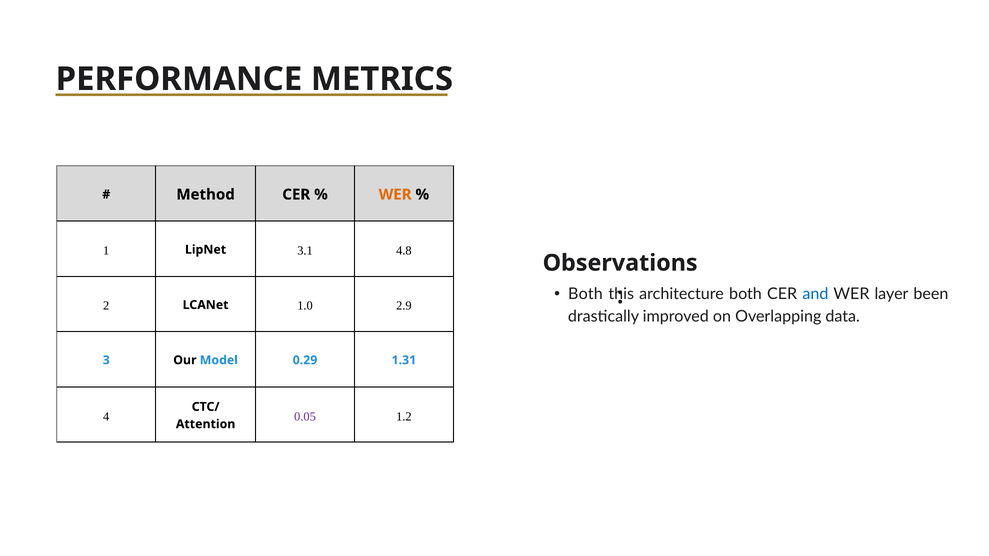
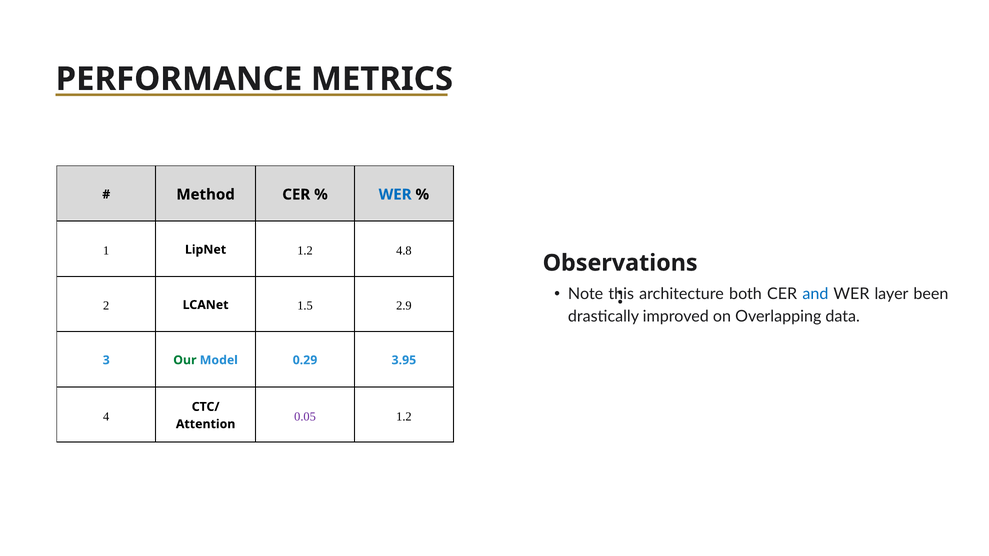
WER colour: orange -> blue (395, 195)
LipNet 3.1: 3.1 -> 1.2 (305, 251)
Both: Both -> Note (586, 294)
1.0: 1.0 -> 1.5 (305, 306)
Our colour: black -> green (185, 360)
1.31: 1.31 -> 3.95 (404, 360)
